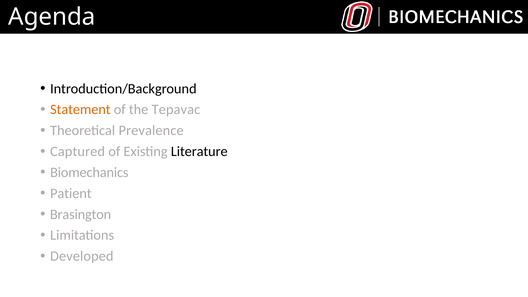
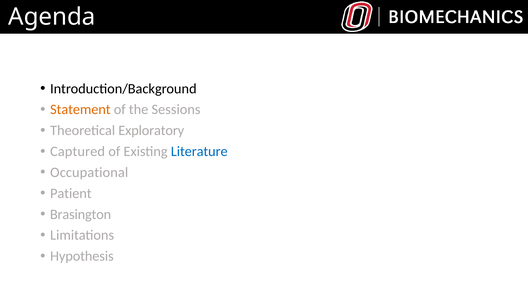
Tepavac: Tepavac -> Sessions (176, 110)
Prevalence: Prevalence -> Exploratory (151, 131)
Literature colour: black -> blue (199, 151)
Biomechanics: Biomechanics -> Occupational (89, 172)
Developed: Developed -> Hypothesis (82, 256)
